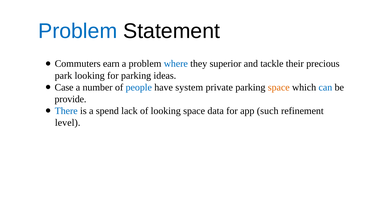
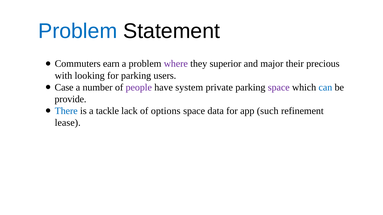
where colour: blue -> purple (176, 64)
tackle: tackle -> major (272, 64)
park: park -> with (63, 76)
ideas: ideas -> users (165, 76)
people colour: blue -> purple (139, 87)
space colour: orange -> purple (279, 87)
spend: spend -> tackle (107, 111)
of looking: looking -> options (166, 111)
level: level -> lease (68, 123)
